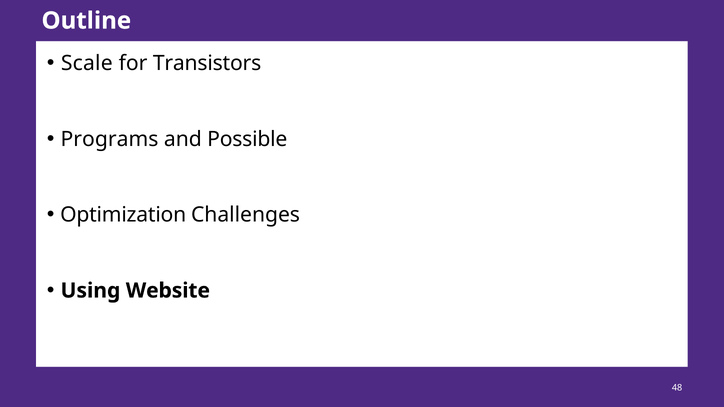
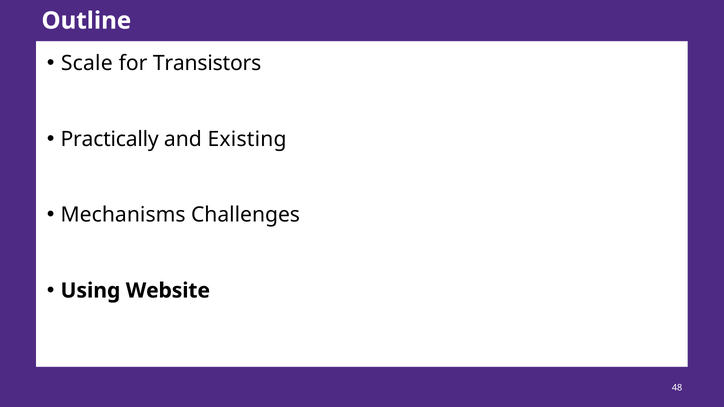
Programs: Programs -> Practically (110, 139)
Possible: Possible -> Existing (247, 139)
Optimization: Optimization -> Mechanisms (123, 215)
